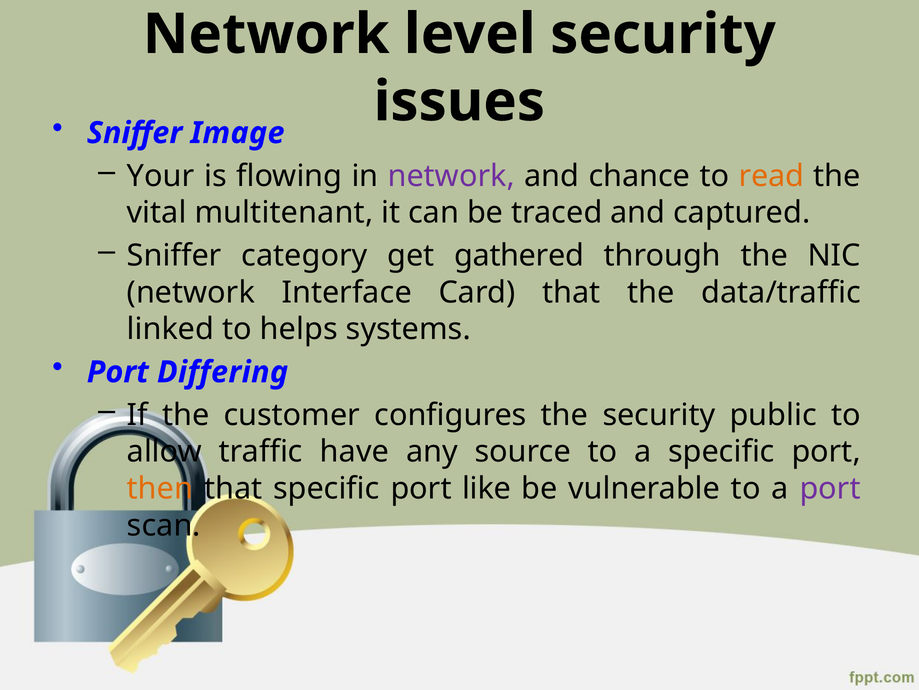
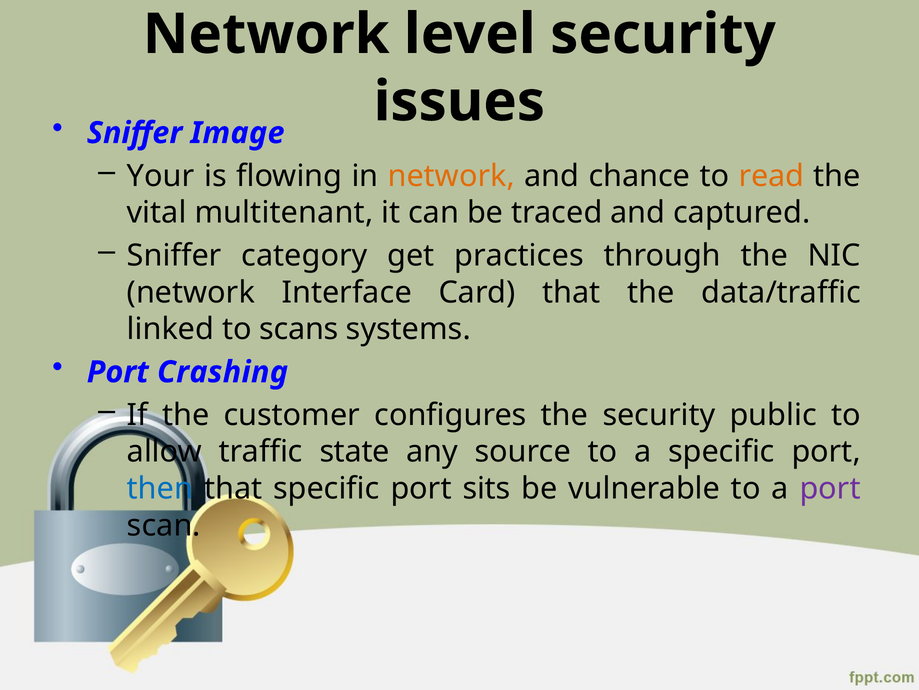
network colour: purple -> orange (451, 176)
gathered: gathered -> practices (519, 255)
helps: helps -> scans (299, 329)
Differing: Differing -> Crashing (223, 372)
have: have -> state (355, 451)
then colour: orange -> blue (160, 488)
like: like -> sits (487, 488)
